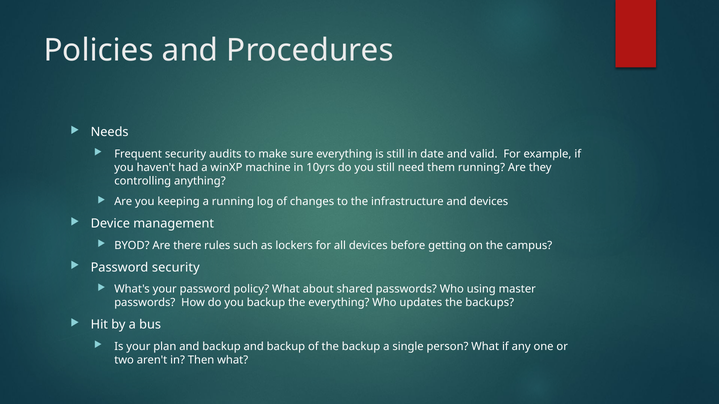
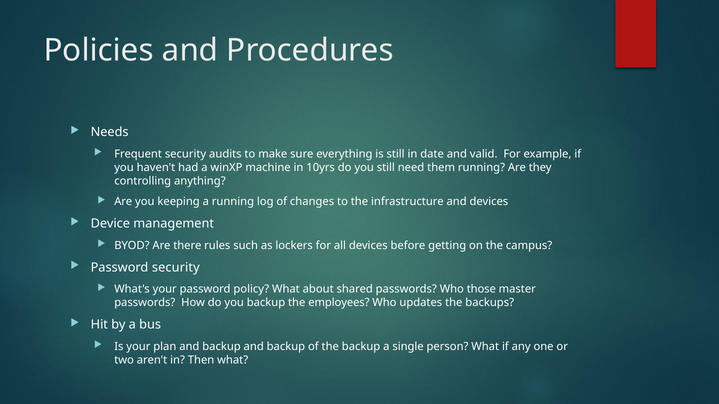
using: using -> those (481, 290)
the everything: everything -> employees (339, 303)
